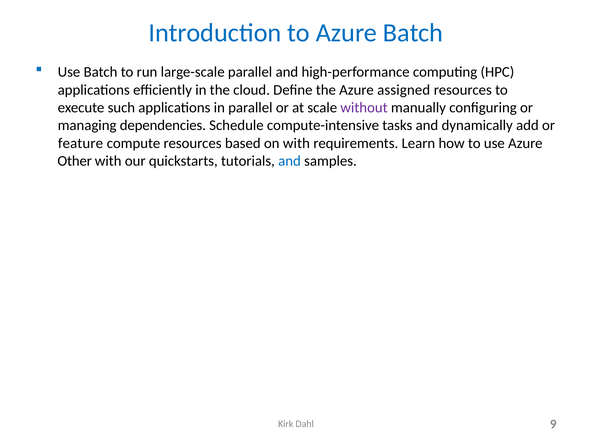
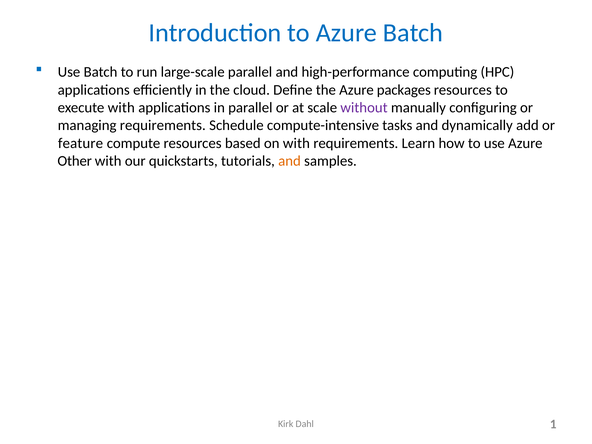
assigned: assigned -> packages (404, 90)
execute such: such -> with (121, 108)
managing dependencies: dependencies -> requirements (163, 125)
and colour: blue -> orange (289, 161)
9: 9 -> 1 (553, 424)
